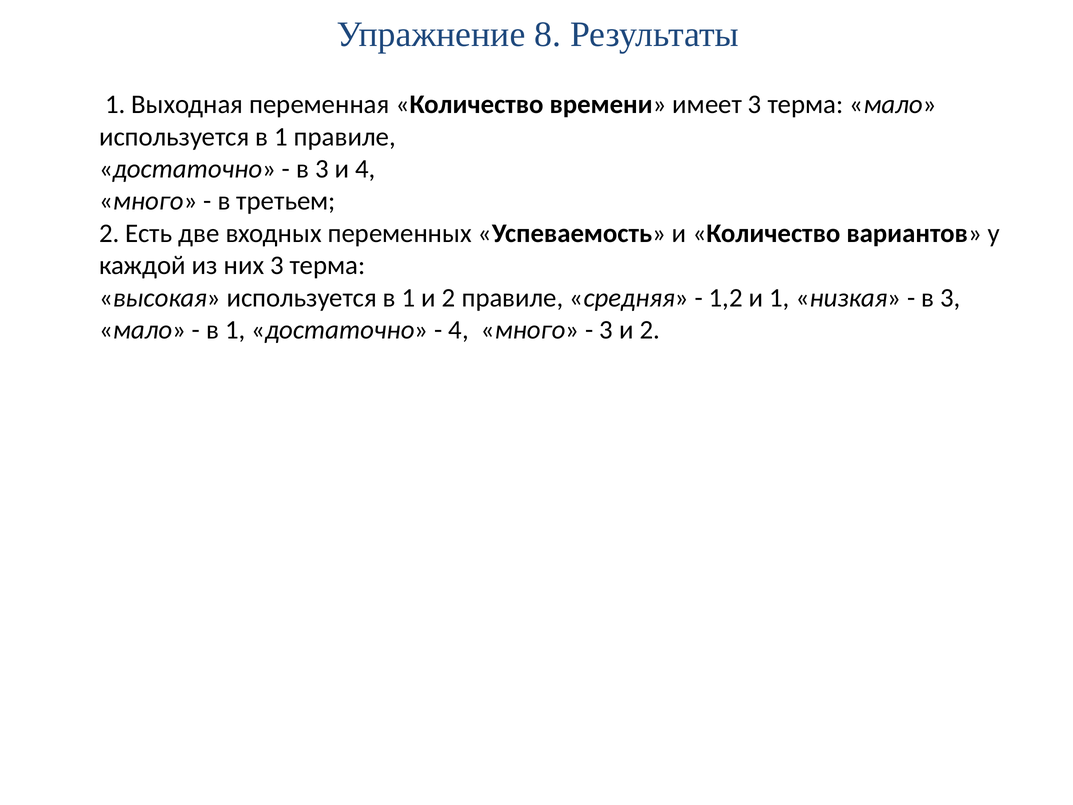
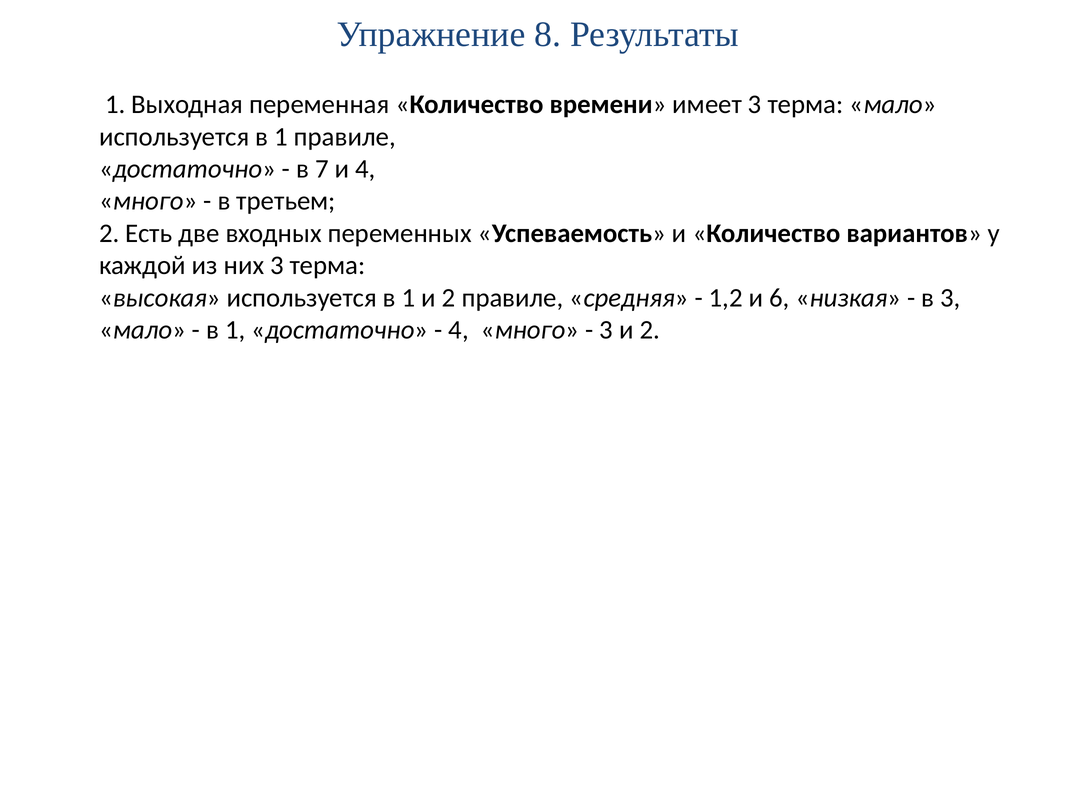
3: 3 -> 7 (322, 169)
и 1: 1 -> 6 (779, 298)
